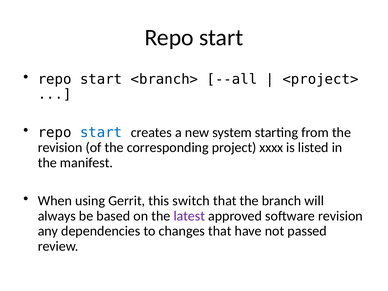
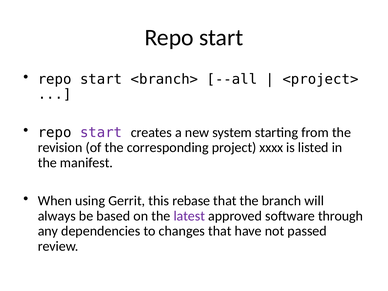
start colour: blue -> purple (101, 132)
switch: switch -> rebase (191, 201)
software revision: revision -> through (341, 216)
